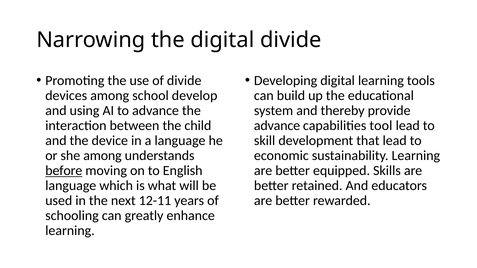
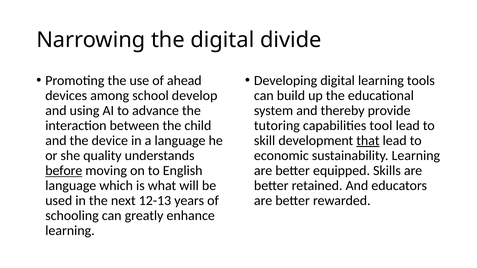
of divide: divide -> ahead (184, 81)
advance: advance -> tutoring (277, 126)
that underline: none -> present (368, 141)
she among: among -> quality (102, 156)
12-11: 12-11 -> 12-13 (155, 201)
